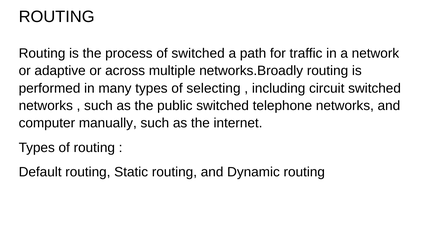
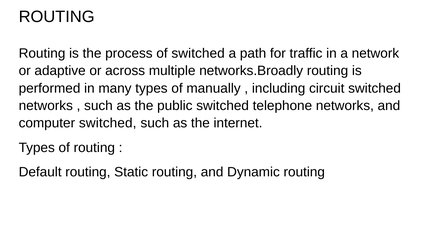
selecting: selecting -> manually (214, 88)
computer manually: manually -> switched (108, 123)
